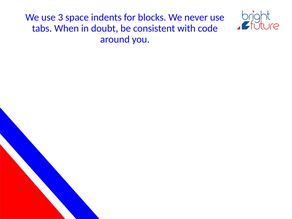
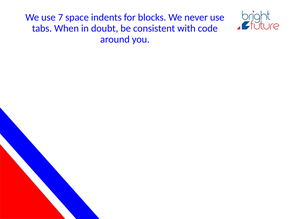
3: 3 -> 7 (60, 17)
